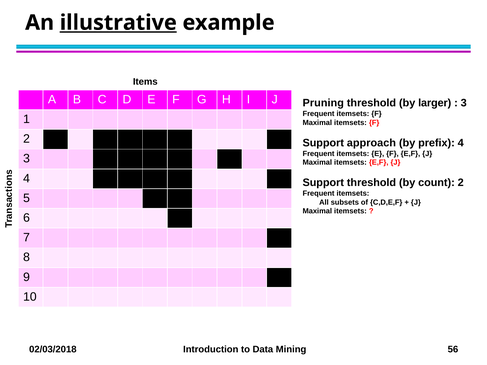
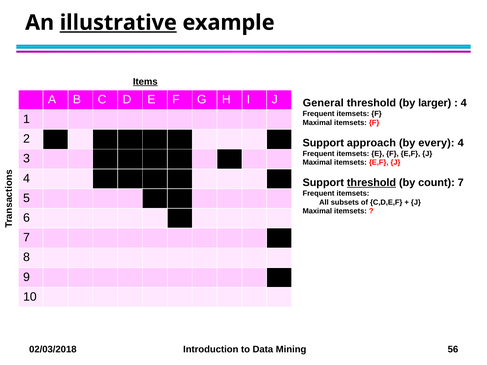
Items underline: none -> present (145, 82)
Pruning: Pruning -> General (323, 103)
3: 3 -> 4 (464, 103)
prefix: prefix -> every (436, 143)
threshold underline: none -> present (371, 183)
count 2: 2 -> 7 (461, 183)
